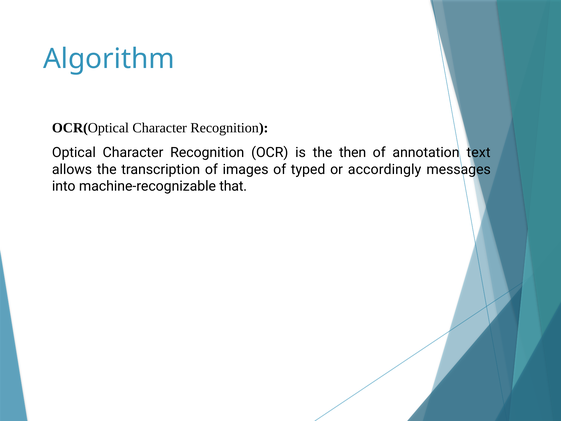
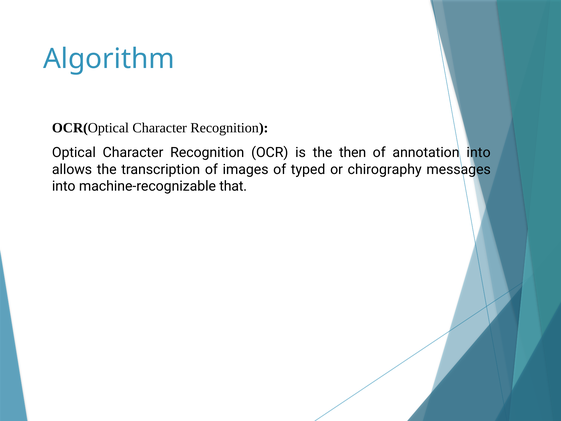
annotation text: text -> into (479, 153)
accordingly: accordingly -> chirography (385, 169)
